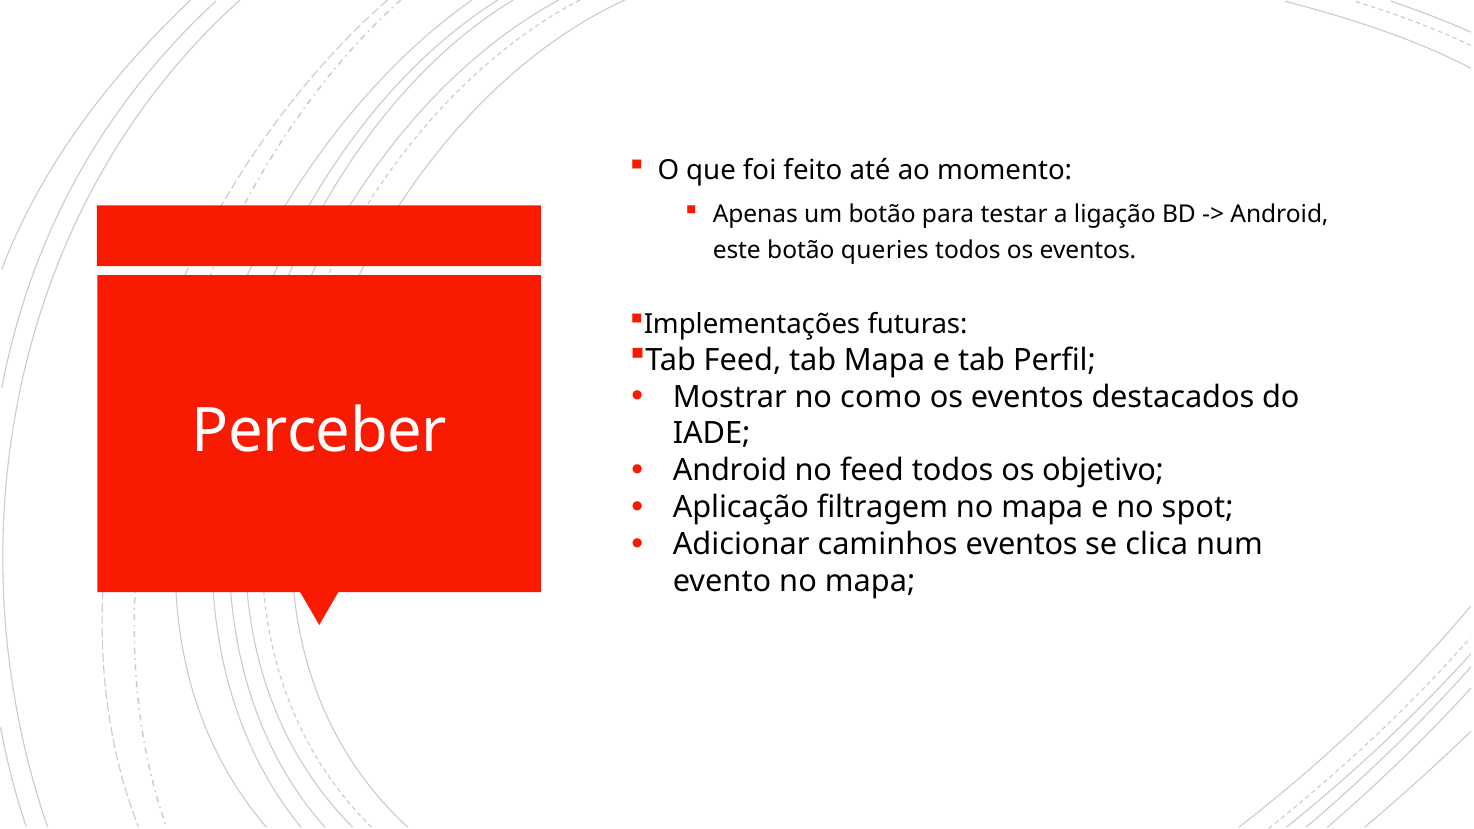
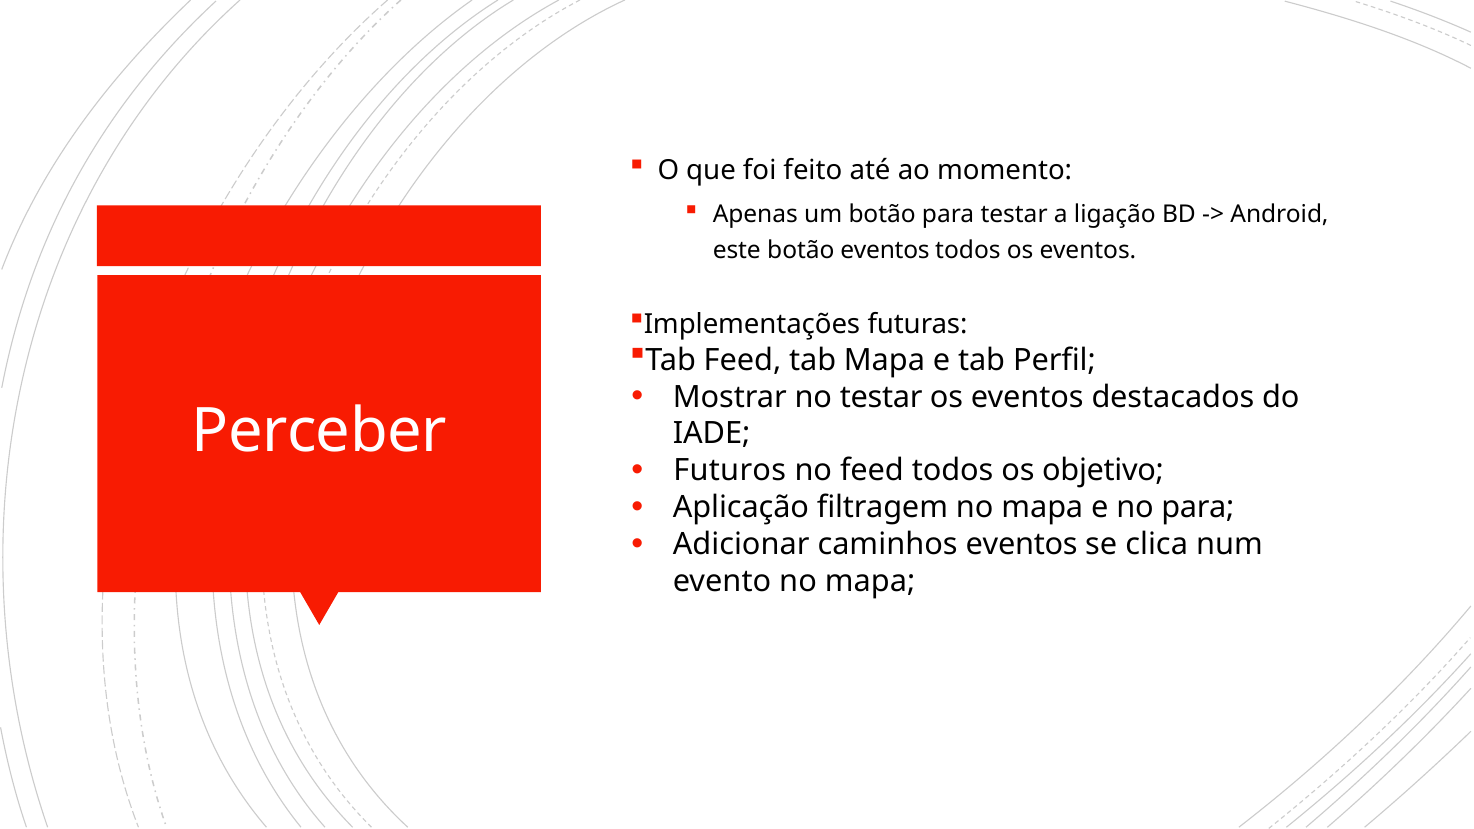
botão queries: queries -> eventos (885, 250)
no como: como -> testar (881, 397)
Android: Android -> Futuros (730, 471)
no spot: spot -> para (1198, 508)
